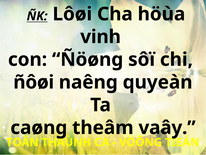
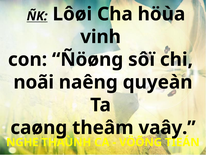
ñôøi: ñôøi -> noãi (34, 82)
TOÂN: TOÂN -> NGHE (22, 142)
